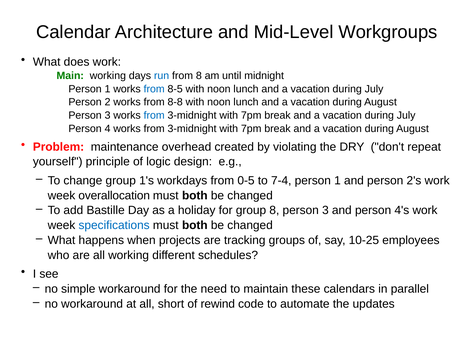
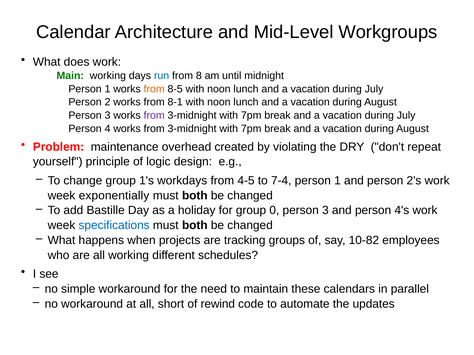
from colour: blue -> orange (154, 89)
8-8: 8-8 -> 8-1 (175, 102)
from colour: blue -> purple (154, 116)
0-5: 0-5 -> 4-5 (246, 181)
overallocation: overallocation -> exponentially (114, 196)
group 8: 8 -> 0 (274, 211)
10-25: 10-25 -> 10-82 (364, 241)
